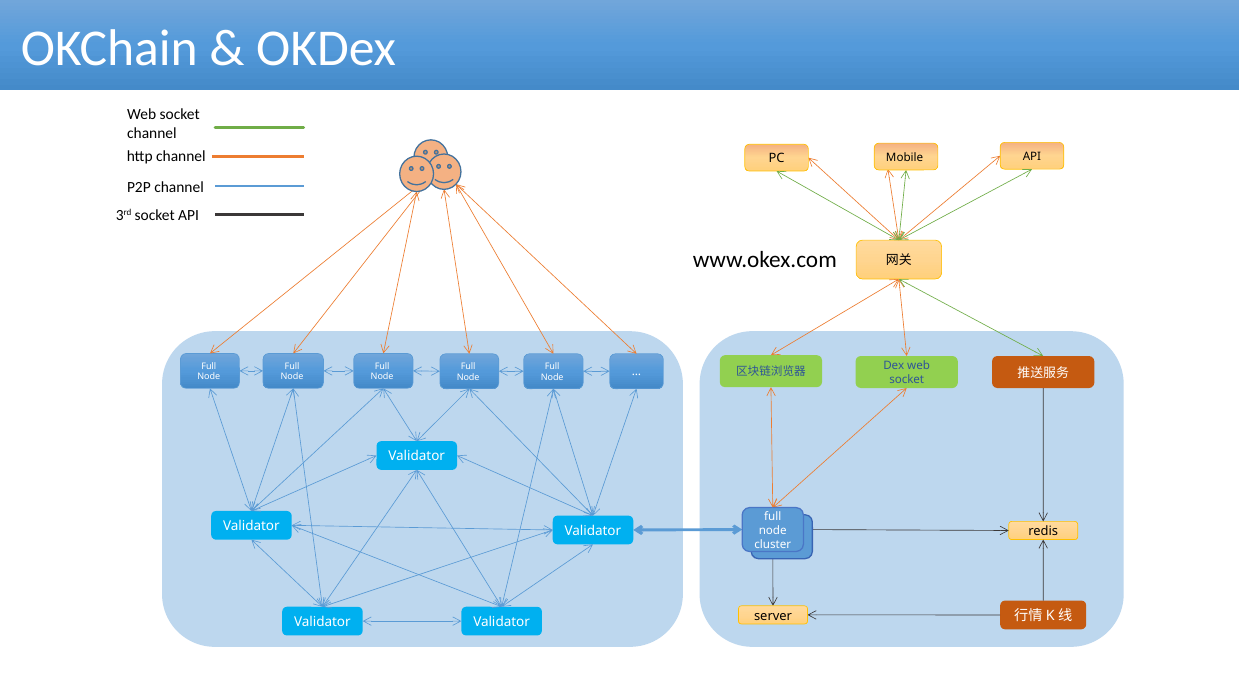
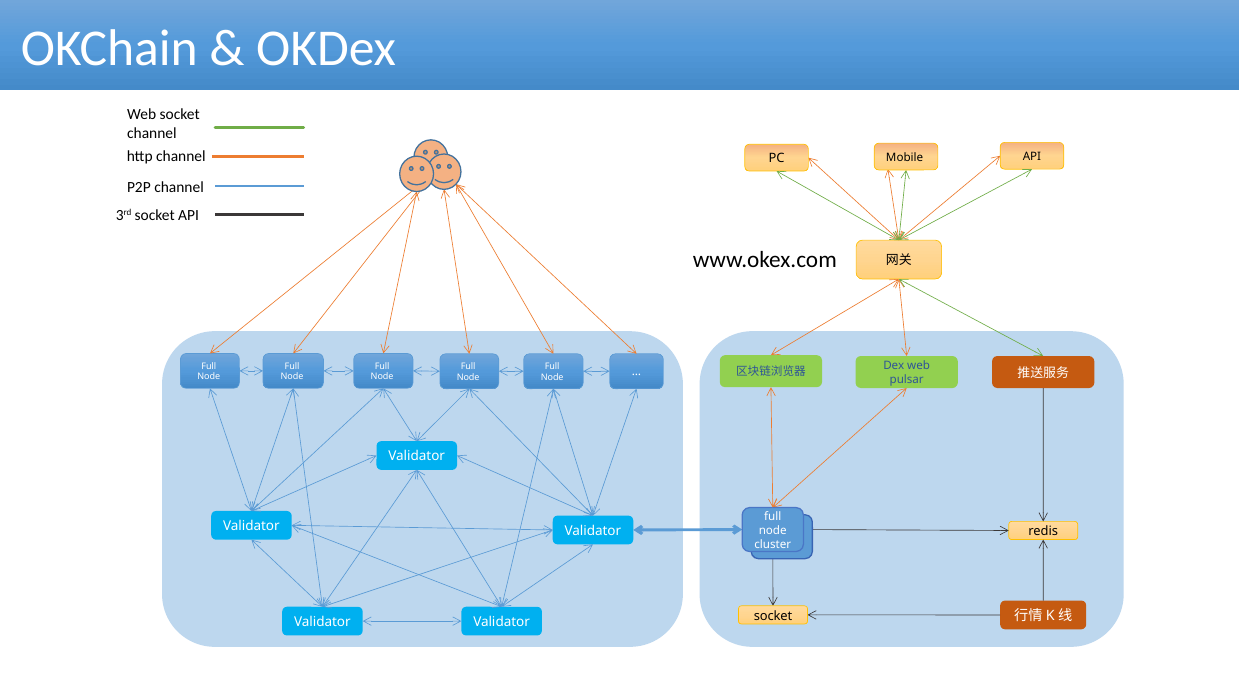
socket: socket -> pulsar (907, 380)
server: server -> socket (773, 616)
